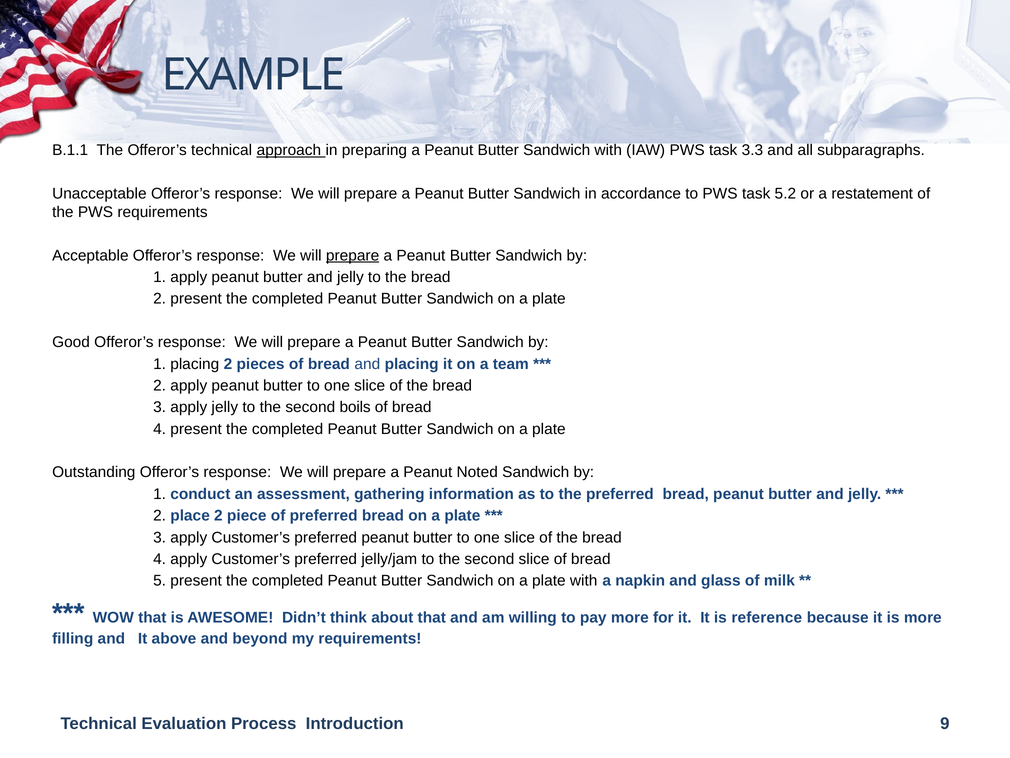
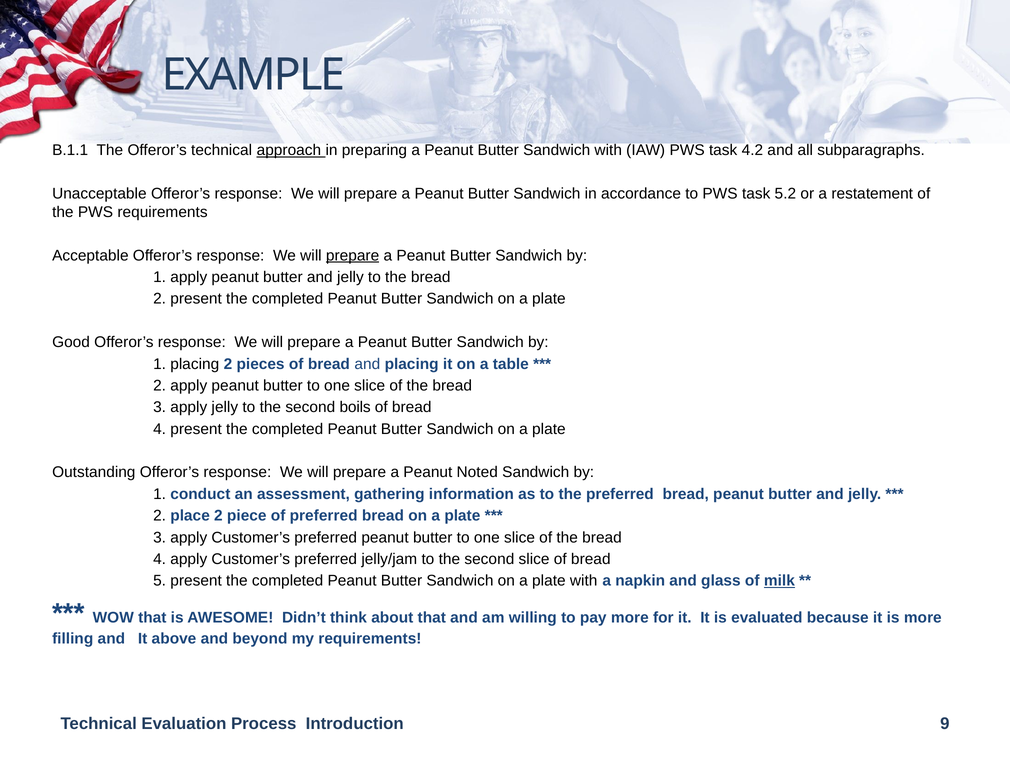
3.3: 3.3 -> 4.2 (752, 150)
team: team -> table (511, 364)
milk underline: none -> present (779, 580)
reference: reference -> evaluated (767, 617)
